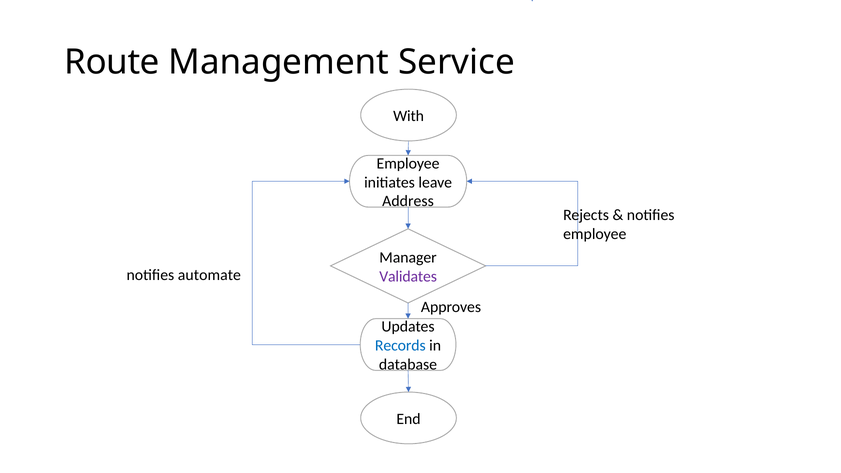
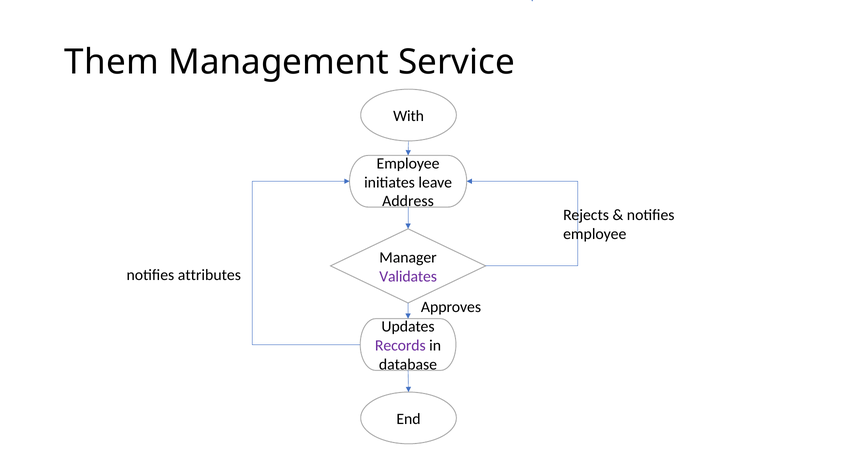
Route: Route -> Them (112, 62)
automate: automate -> attributes (209, 275)
Records colour: blue -> purple (400, 346)
